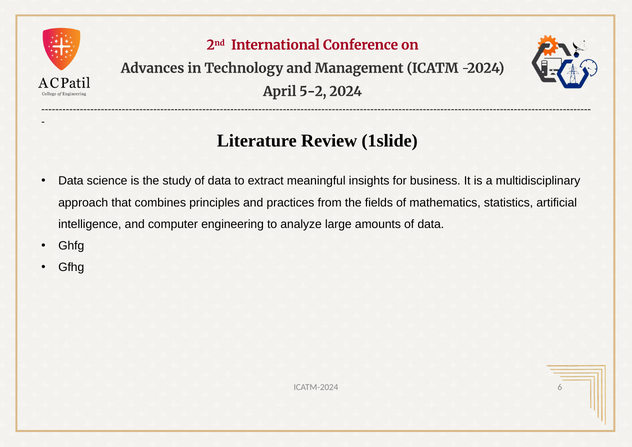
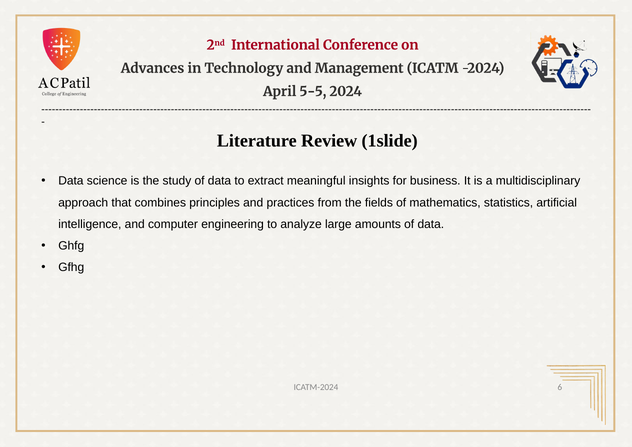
5-2: 5-2 -> 5-5 (313, 91)
